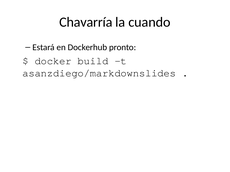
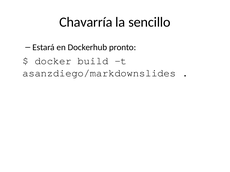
cuando: cuando -> sencillo (149, 22)
